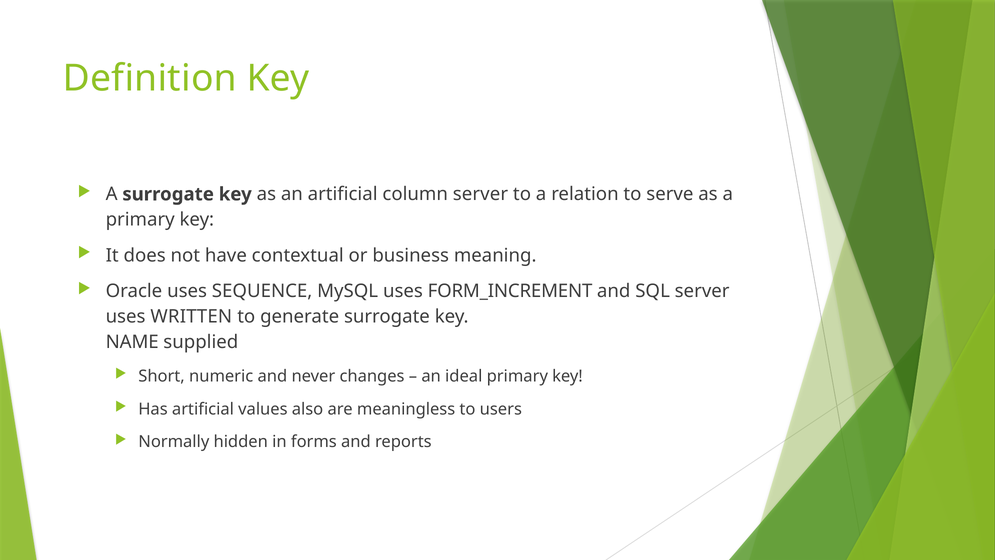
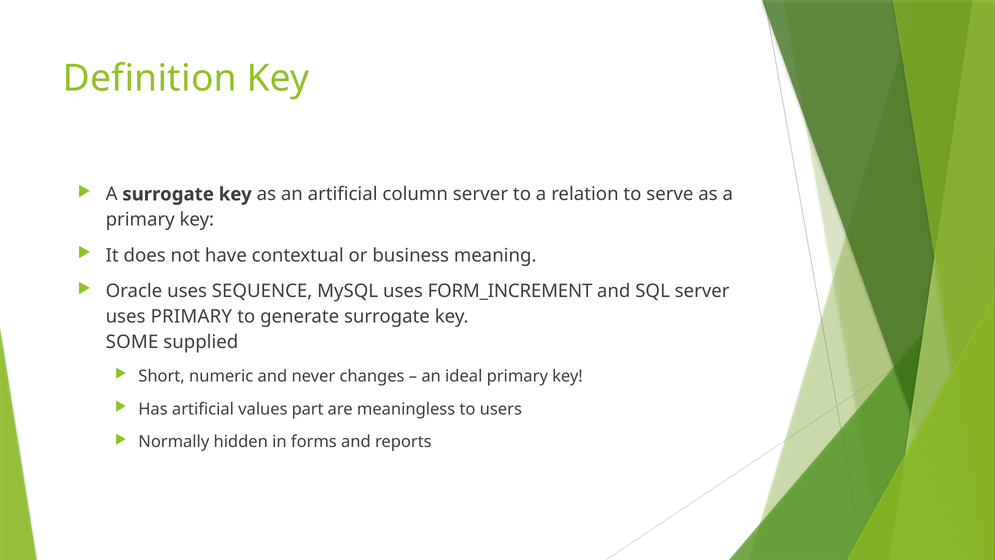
uses WRITTEN: WRITTEN -> PRIMARY (191, 316)
NAME: NAME -> SOME (132, 342)
also: also -> part (308, 409)
